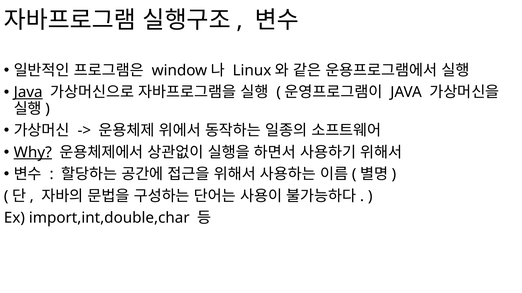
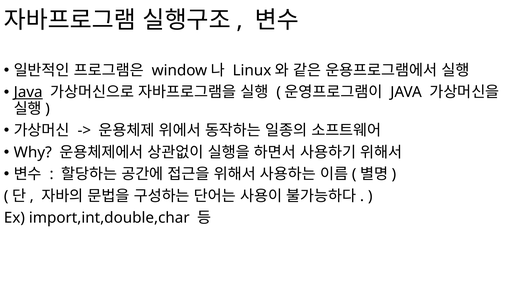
Why underline: present -> none (33, 153)
